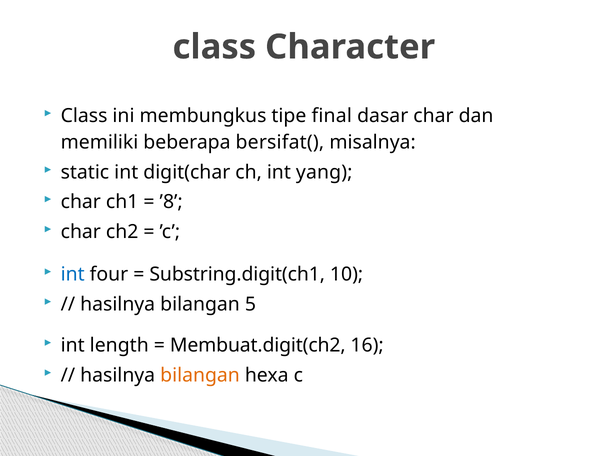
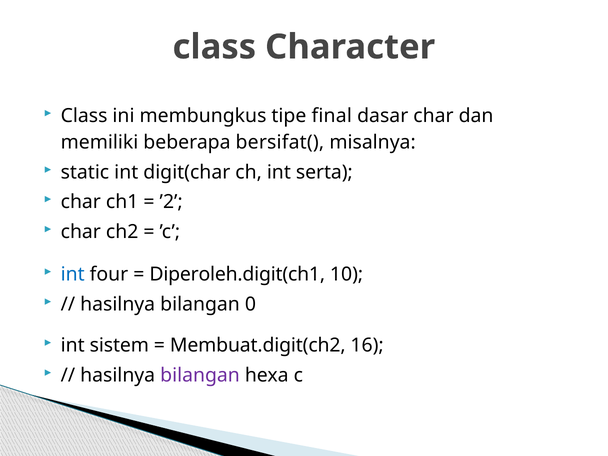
yang: yang -> serta (324, 172)
’8: ’8 -> ’2 (171, 202)
Substring.digit(ch1: Substring.digit(ch1 -> Diperoleh.digit(ch1 (237, 274)
5: 5 -> 0 (250, 304)
length: length -> sistem (119, 345)
bilangan colour: orange -> purple (200, 375)
